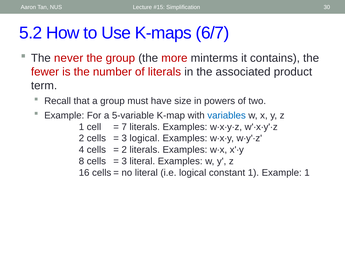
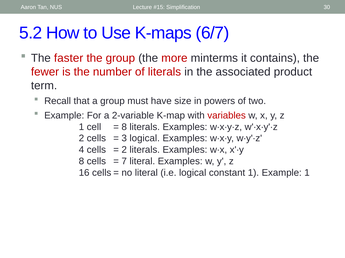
never: never -> faster (69, 58)
5-variable: 5-variable -> 2-variable (133, 116)
variables colour: blue -> red (227, 116)
7: 7 -> 8 (124, 127)
3: 3 -> 7 (124, 162)
